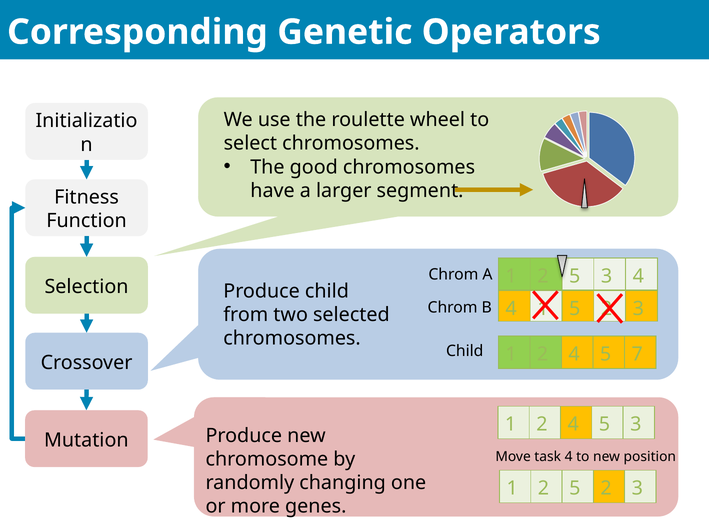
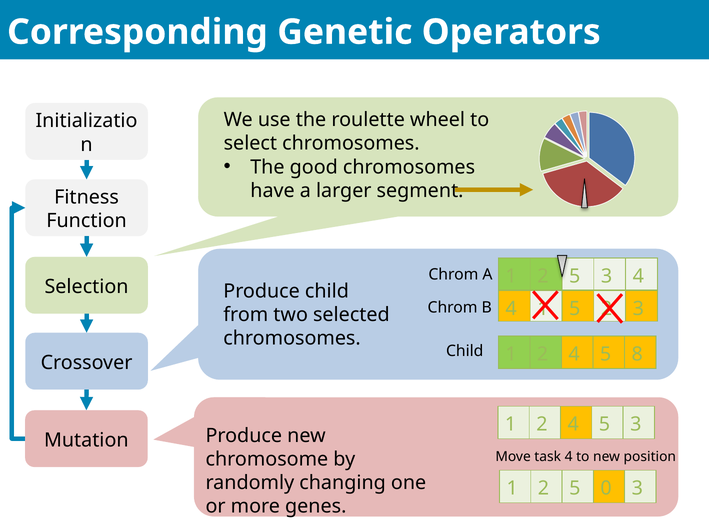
7: 7 -> 8 (637, 354)
2 5 2: 2 -> 0 (606, 488)
